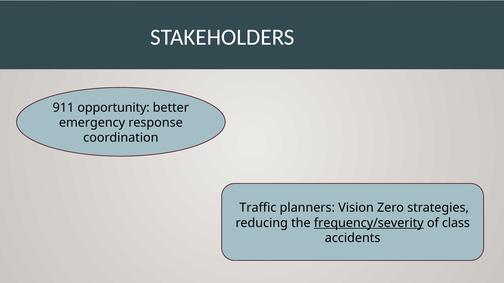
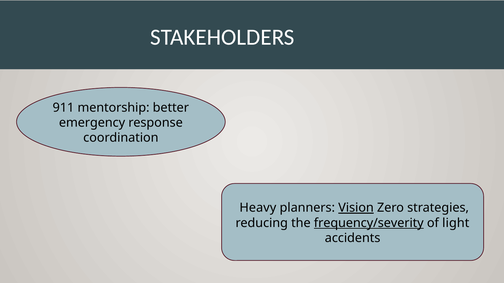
opportunity: opportunity -> mentorship (114, 108)
Traffic: Traffic -> Heavy (258, 208)
Vision underline: none -> present (356, 208)
class: class -> light (456, 223)
